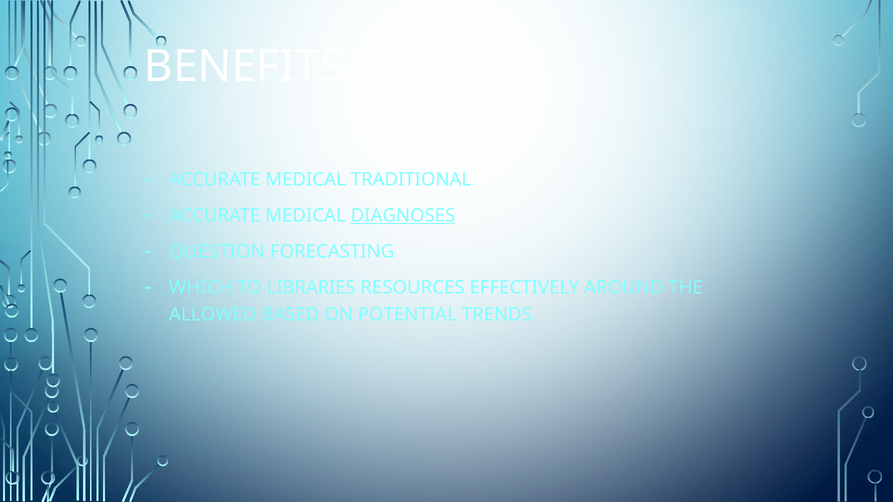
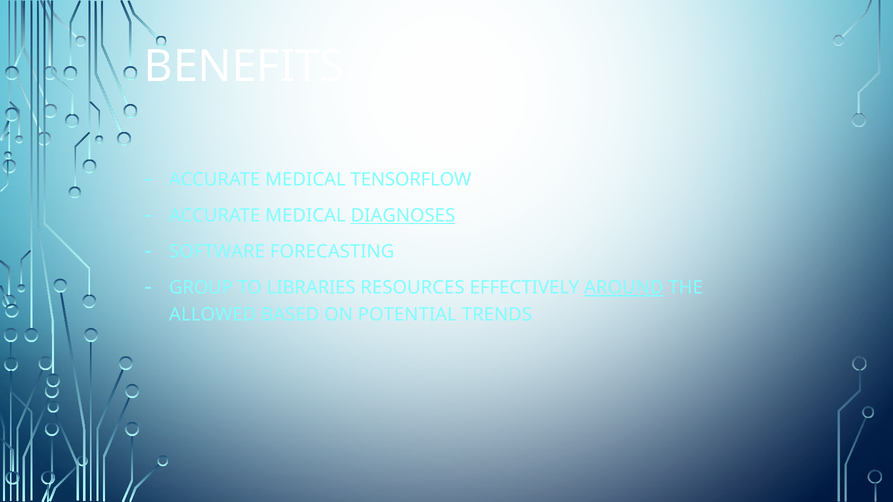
TRADITIONAL: TRADITIONAL -> TENSORFLOW (411, 180)
QUESTION: QUESTION -> SOFTWARE (217, 252)
WHICH: WHICH -> GROUP (201, 288)
AROUND underline: none -> present (624, 288)
